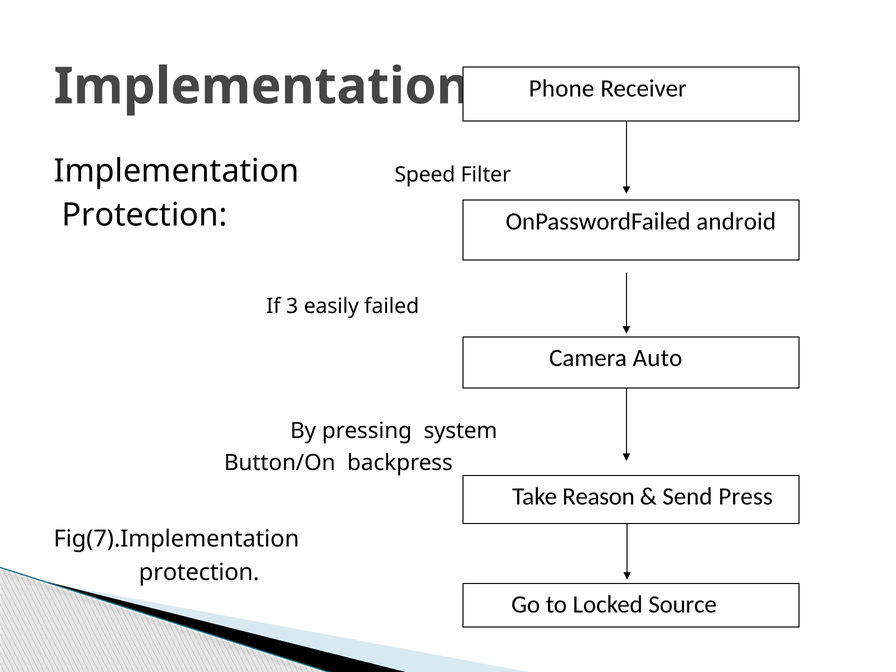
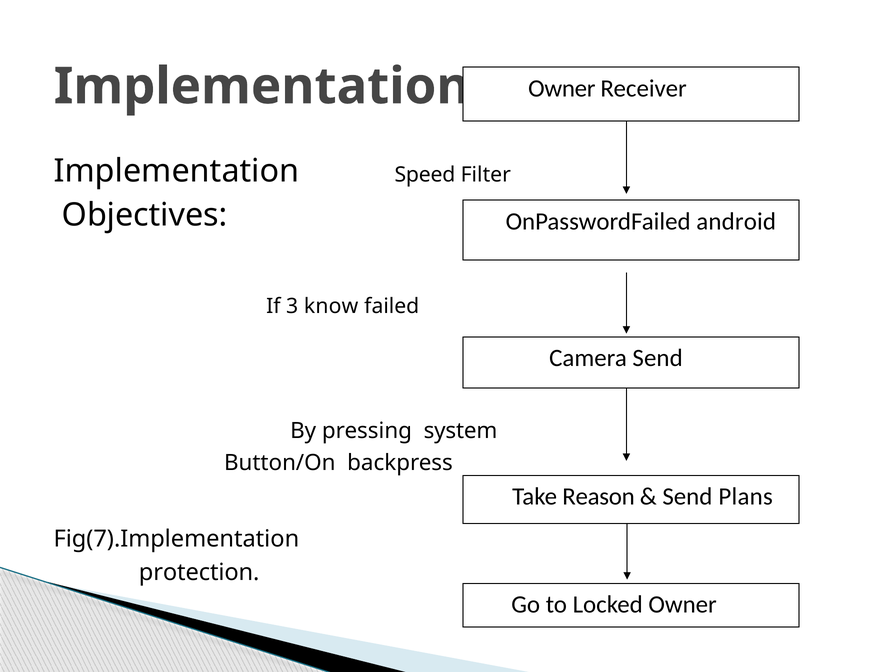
Implementation Phone: Phone -> Owner (562, 88)
Protection: Protection -> Objectives (145, 215)
easily: easily -> know (331, 306)
Camera Auto: Auto -> Send (658, 358)
Press: Press -> Plans (746, 496)
Locked Source: Source -> Owner (683, 605)
